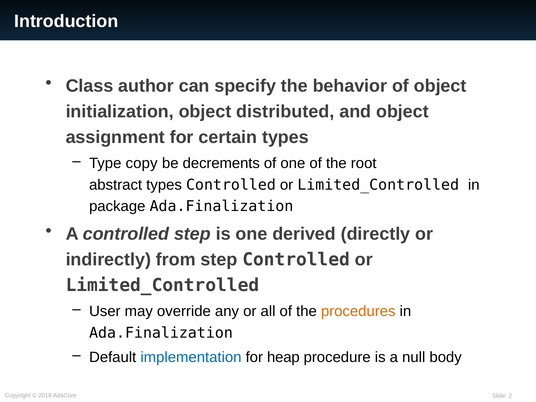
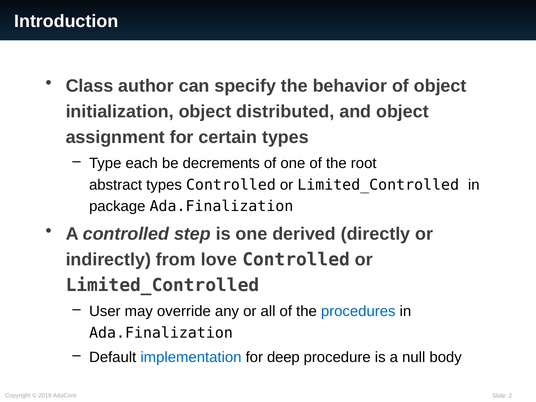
copy: copy -> each (142, 163)
from step: step -> love (219, 260)
procedures colour: orange -> blue (358, 311)
heap: heap -> deep (283, 357)
